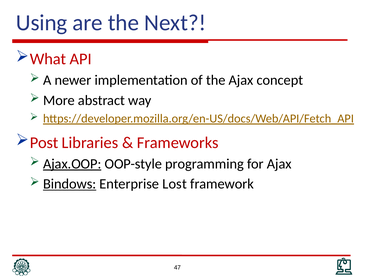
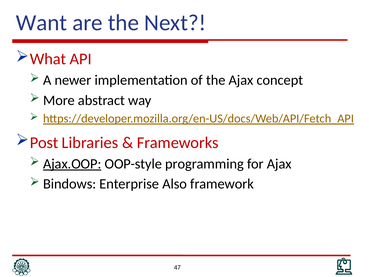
Using: Using -> Want (42, 23)
Bindows underline: present -> none (70, 184)
Lost: Lost -> Also (175, 184)
